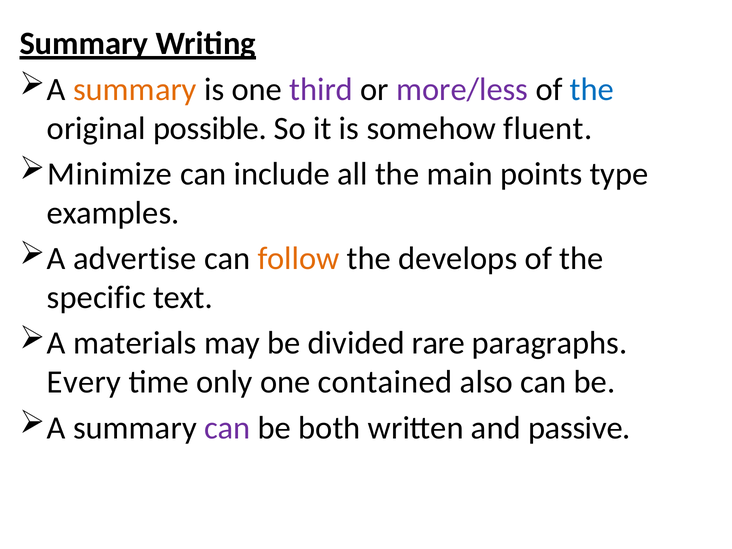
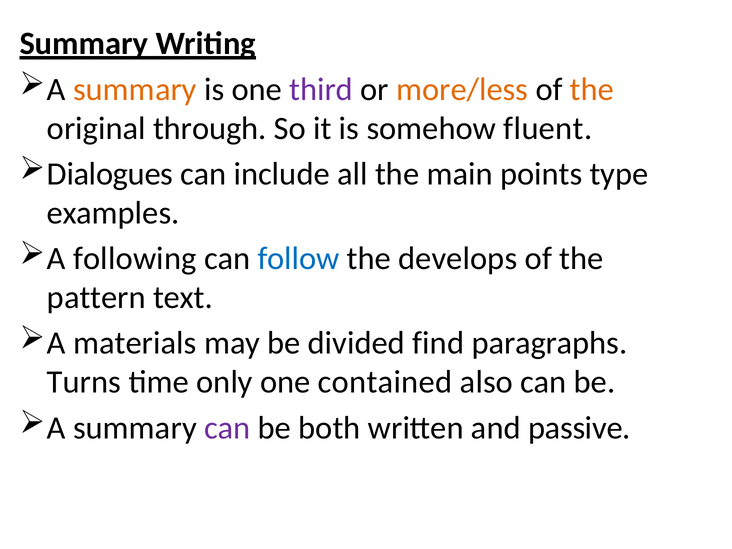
more/less colour: purple -> orange (462, 89)
the colour: blue -> orange (592, 89)
possible: possible -> through (210, 128)
Minimize: Minimize -> Dialogues (110, 174)
advertise: advertise -> following (135, 259)
follow colour: orange -> blue (298, 259)
specific: specific -> pattern (96, 298)
rare: rare -> find (438, 343)
Every: Every -> Turns (84, 382)
